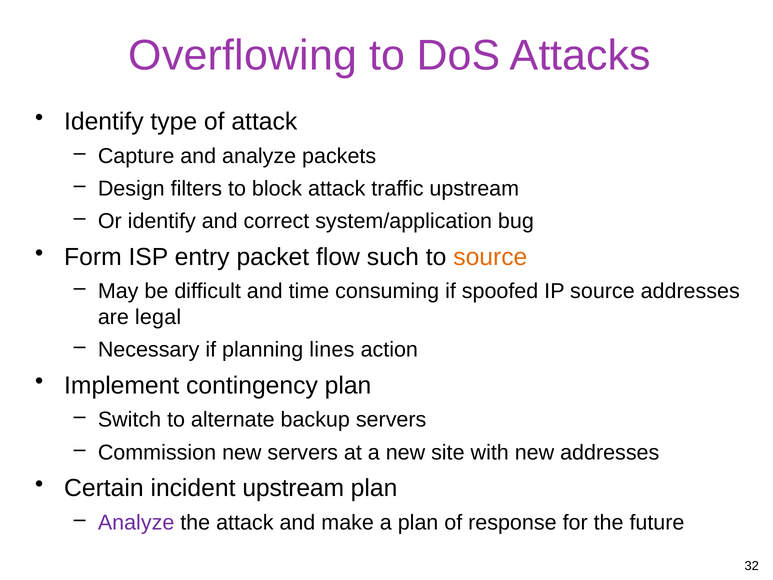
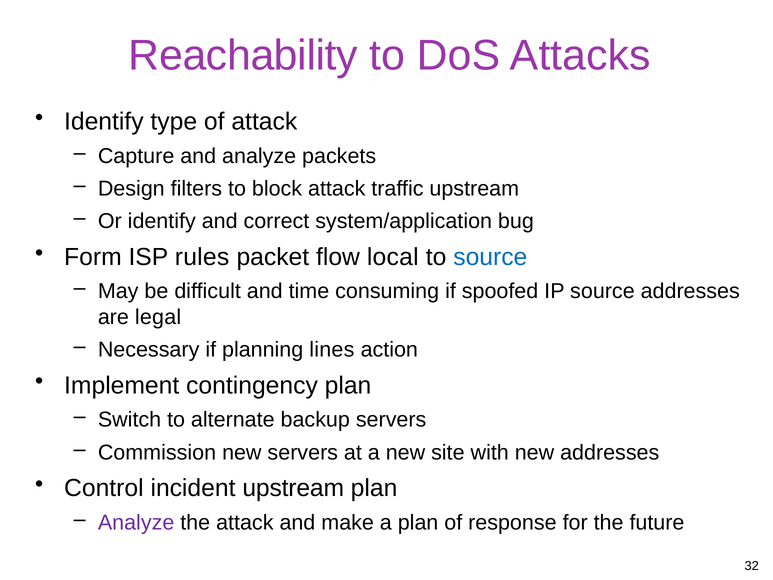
Overflowing: Overflowing -> Reachability (243, 56)
entry: entry -> rules (202, 257)
such: such -> local (393, 257)
source colour: orange -> blue (490, 257)
Certain: Certain -> Control (104, 488)
